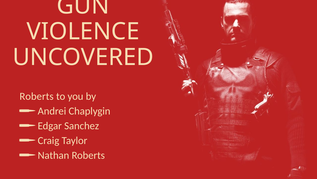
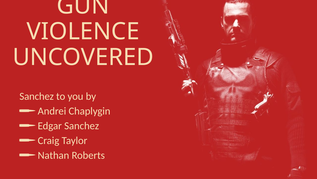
Roberts: Roberts -> Sanchez (37, 96)
